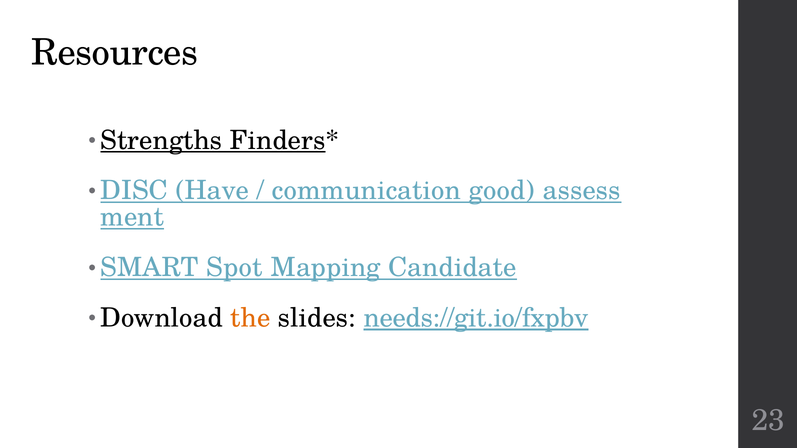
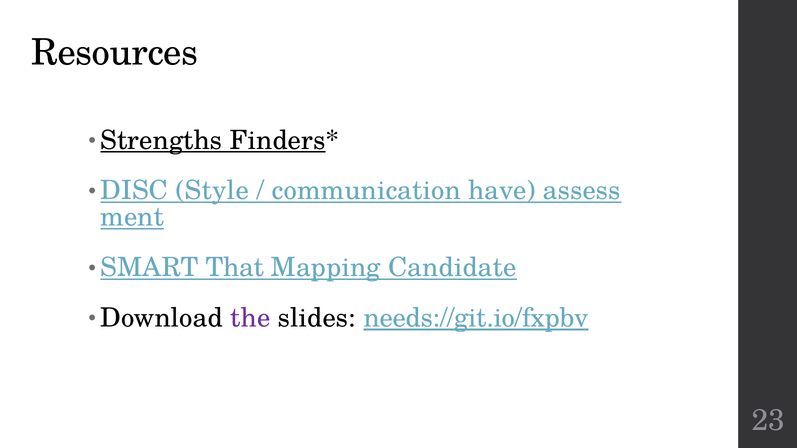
Have: Have -> Style (212, 191)
good: good -> have (502, 191)
Spot: Spot -> That (235, 268)
the colour: orange -> purple (250, 318)
